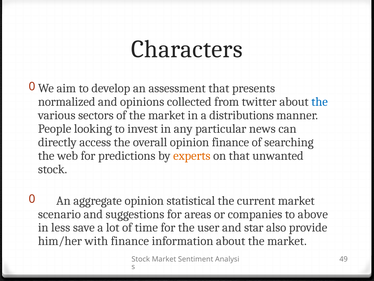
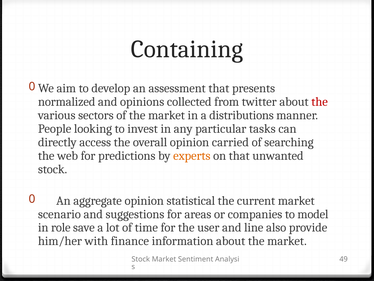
Characters: Characters -> Containing (187, 49)
the colour: blue -> red (320, 102)
news: news -> tasks (262, 129)
opinion finance: finance -> carried (230, 142)
above: above -> model (313, 214)
less: less -> role (61, 227)
star: star -> line (254, 227)
